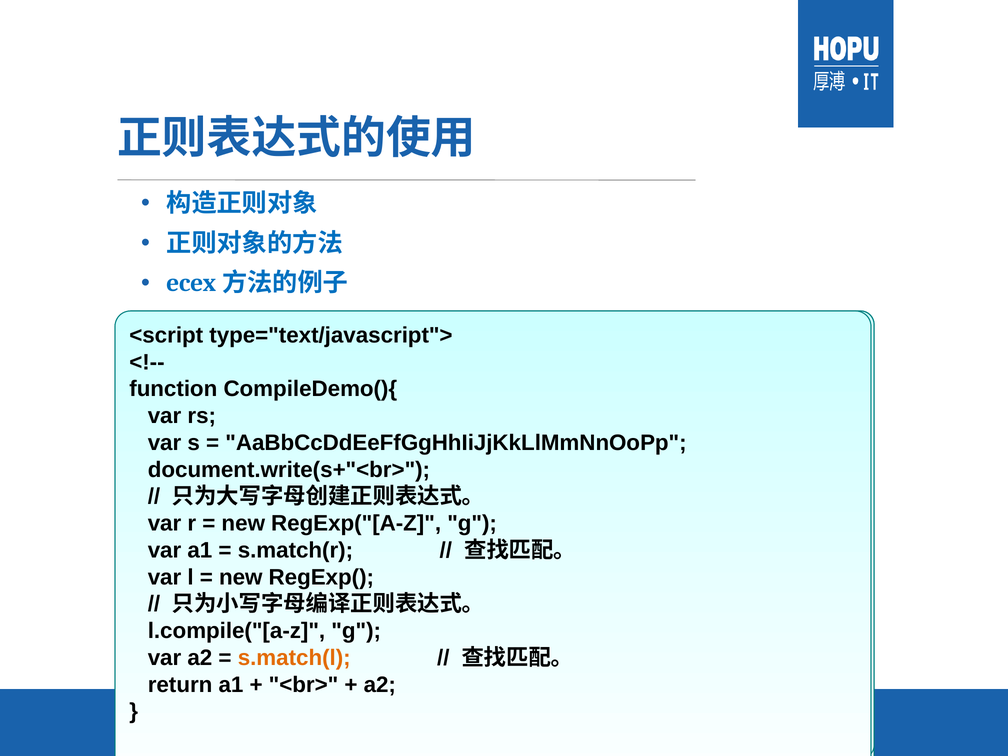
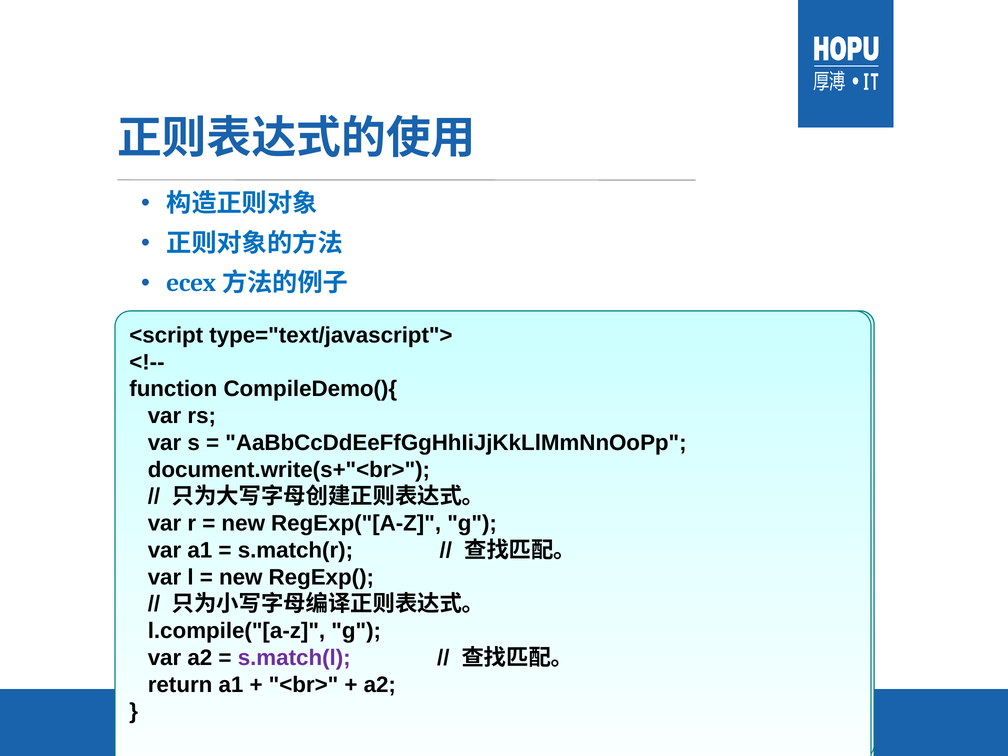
s.match(l colour: orange -> purple (294, 658)
